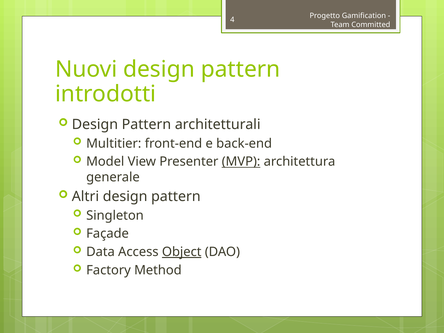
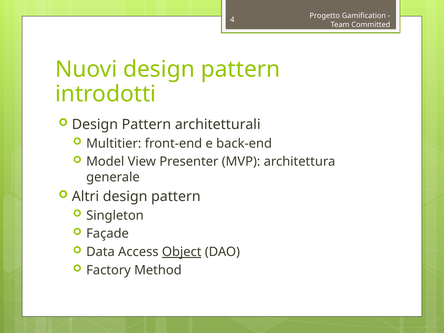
MVP underline: present -> none (241, 162)
